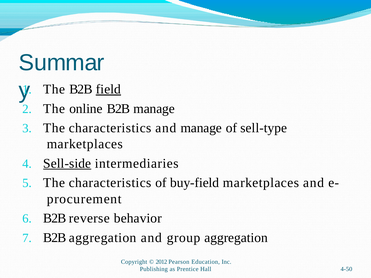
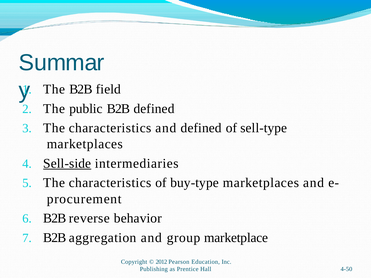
field underline: present -> none (108, 89)
online: online -> public (86, 109)
B2B manage: manage -> defined (154, 109)
and manage: manage -> defined (201, 128)
buy-field: buy-field -> buy-type (195, 183)
group aggregation: aggregation -> marketplace (236, 238)
